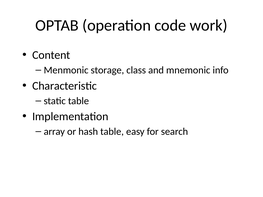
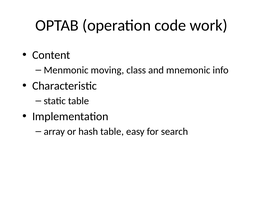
storage: storage -> moving (107, 70)
